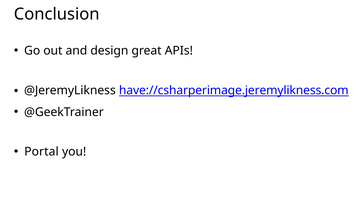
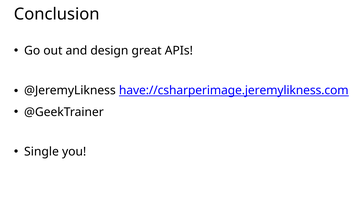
Portal: Portal -> Single (42, 151)
